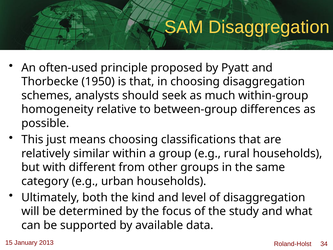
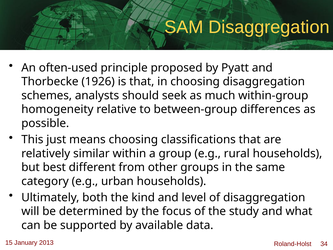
1950: 1950 -> 1926 (98, 82)
with: with -> best (54, 167)
